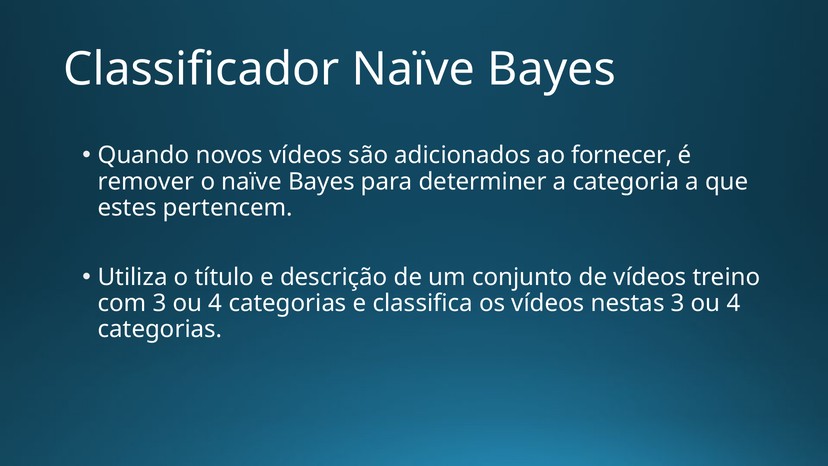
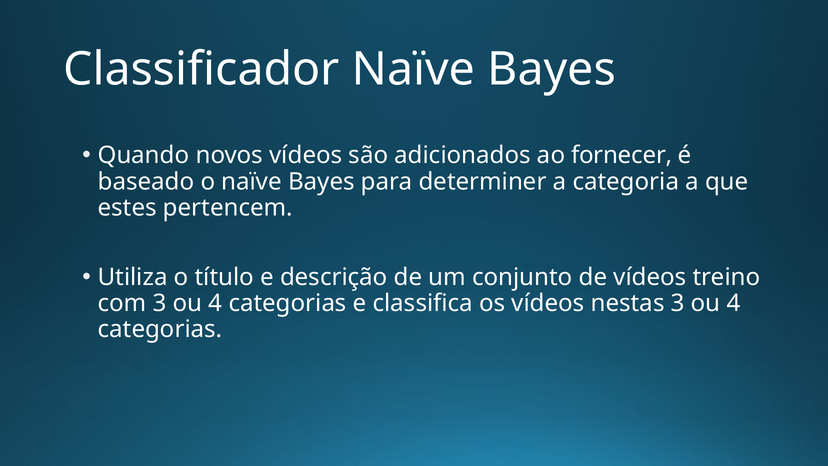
remover: remover -> baseado (146, 181)
